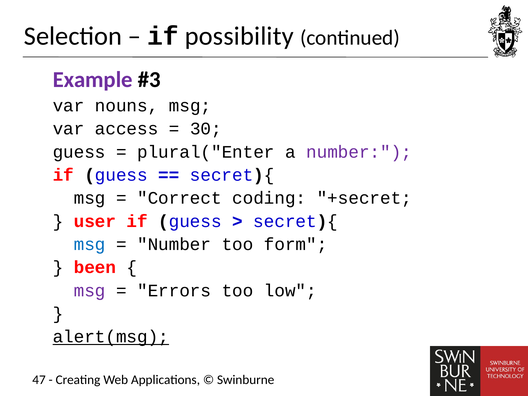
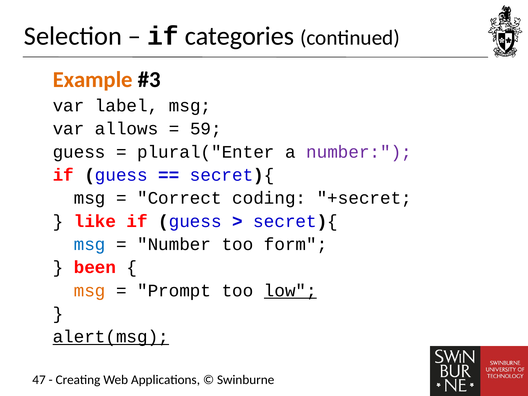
possibility: possibility -> categories (239, 36)
Example colour: purple -> orange (93, 80)
nouns: nouns -> label (127, 106)
access: access -> allows (127, 129)
30: 30 -> 59 (206, 129)
user: user -> like (95, 221)
msg colour: purple -> orange (90, 291)
Errors: Errors -> Prompt (174, 291)
low underline: none -> present (290, 291)
